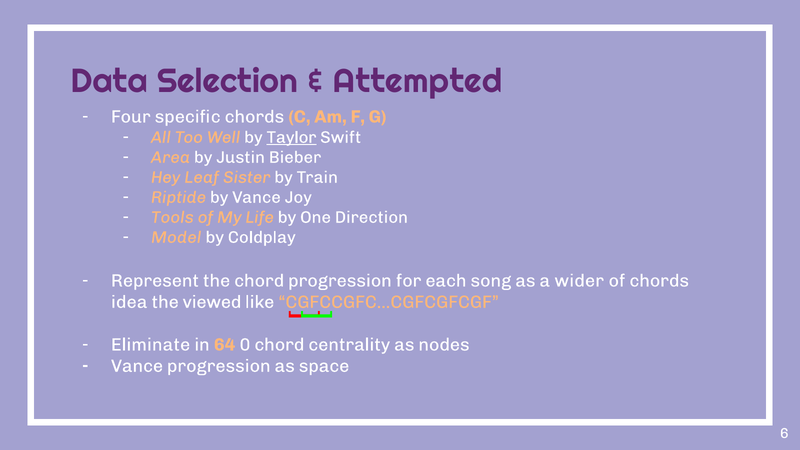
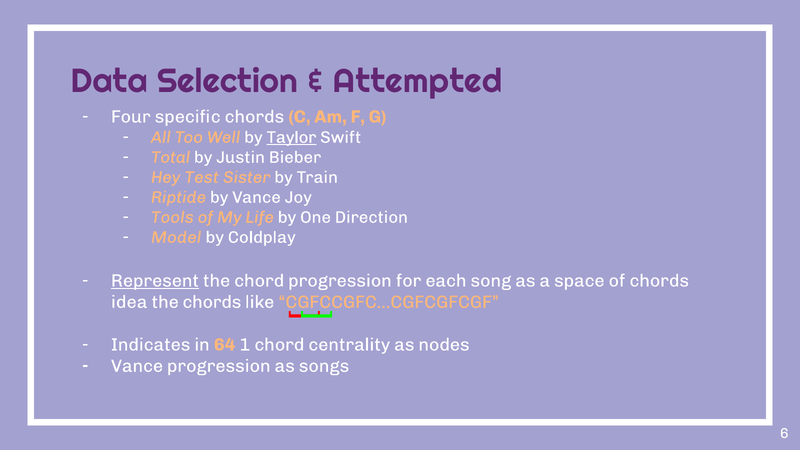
Area: Area -> Total (171, 157)
Leaf: Leaf -> Test (202, 177)
Represent underline: none -> present (155, 281)
wider: wider -> space (579, 281)
the viewed: viewed -> chords (212, 302)
Eliminate: Eliminate -> Indicates (151, 345)
0: 0 -> 1 (245, 345)
space: space -> songs (324, 366)
